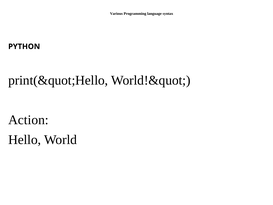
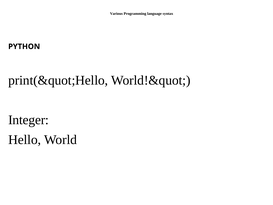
Action: Action -> Integer (29, 120)
